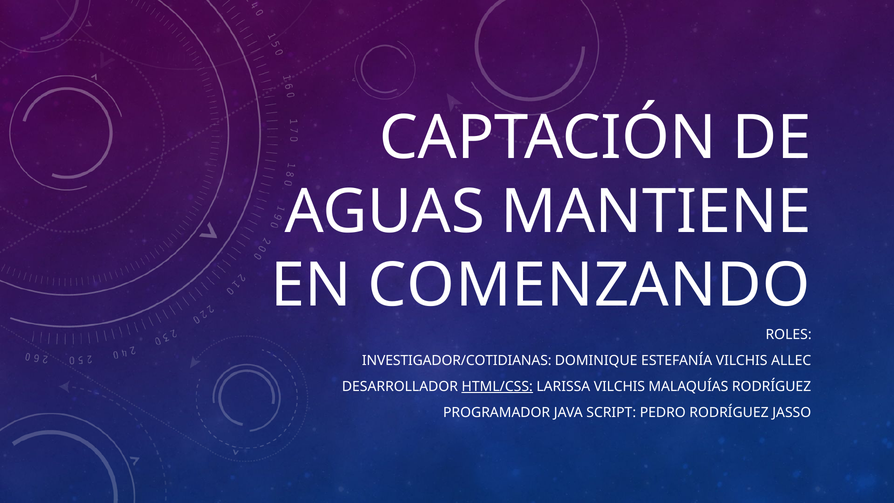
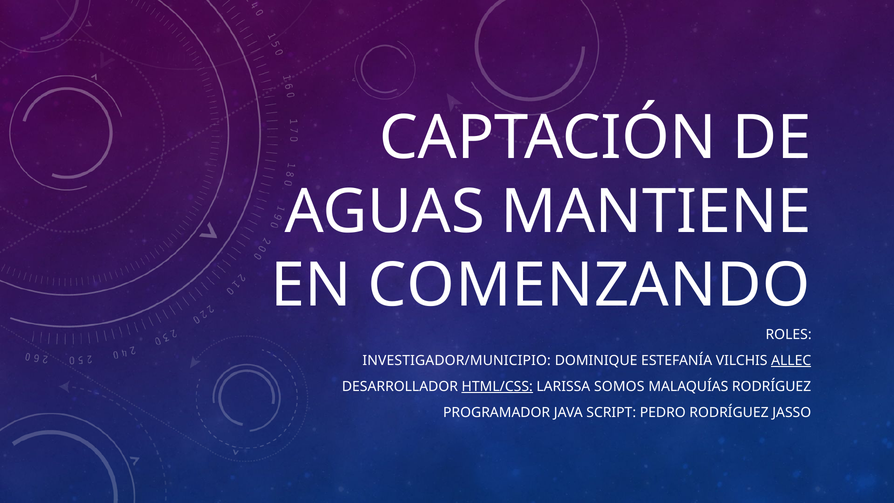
INVESTIGADOR/COTIDIANAS: INVESTIGADOR/COTIDIANAS -> INVESTIGADOR/MUNICIPIO (457, 360)
ALLEC underline: none -> present (791, 360)
LARISSA VILCHIS: VILCHIS -> SOMOS (619, 386)
